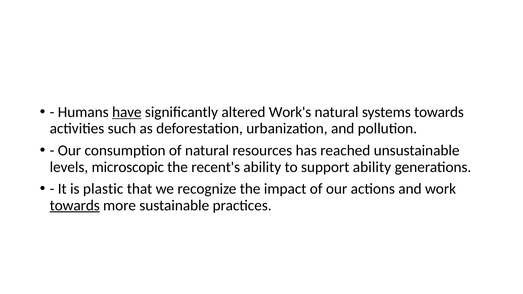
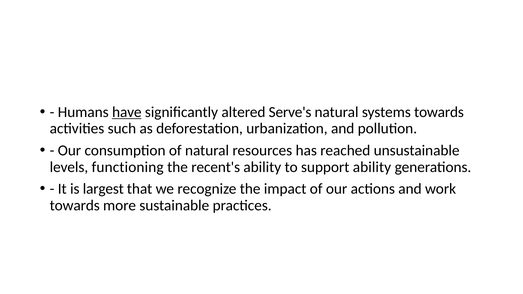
Work's: Work's -> Serve's (290, 112)
microscopic: microscopic -> functioning (128, 167)
plastic: plastic -> largest (103, 189)
towards underline: present -> none (75, 205)
